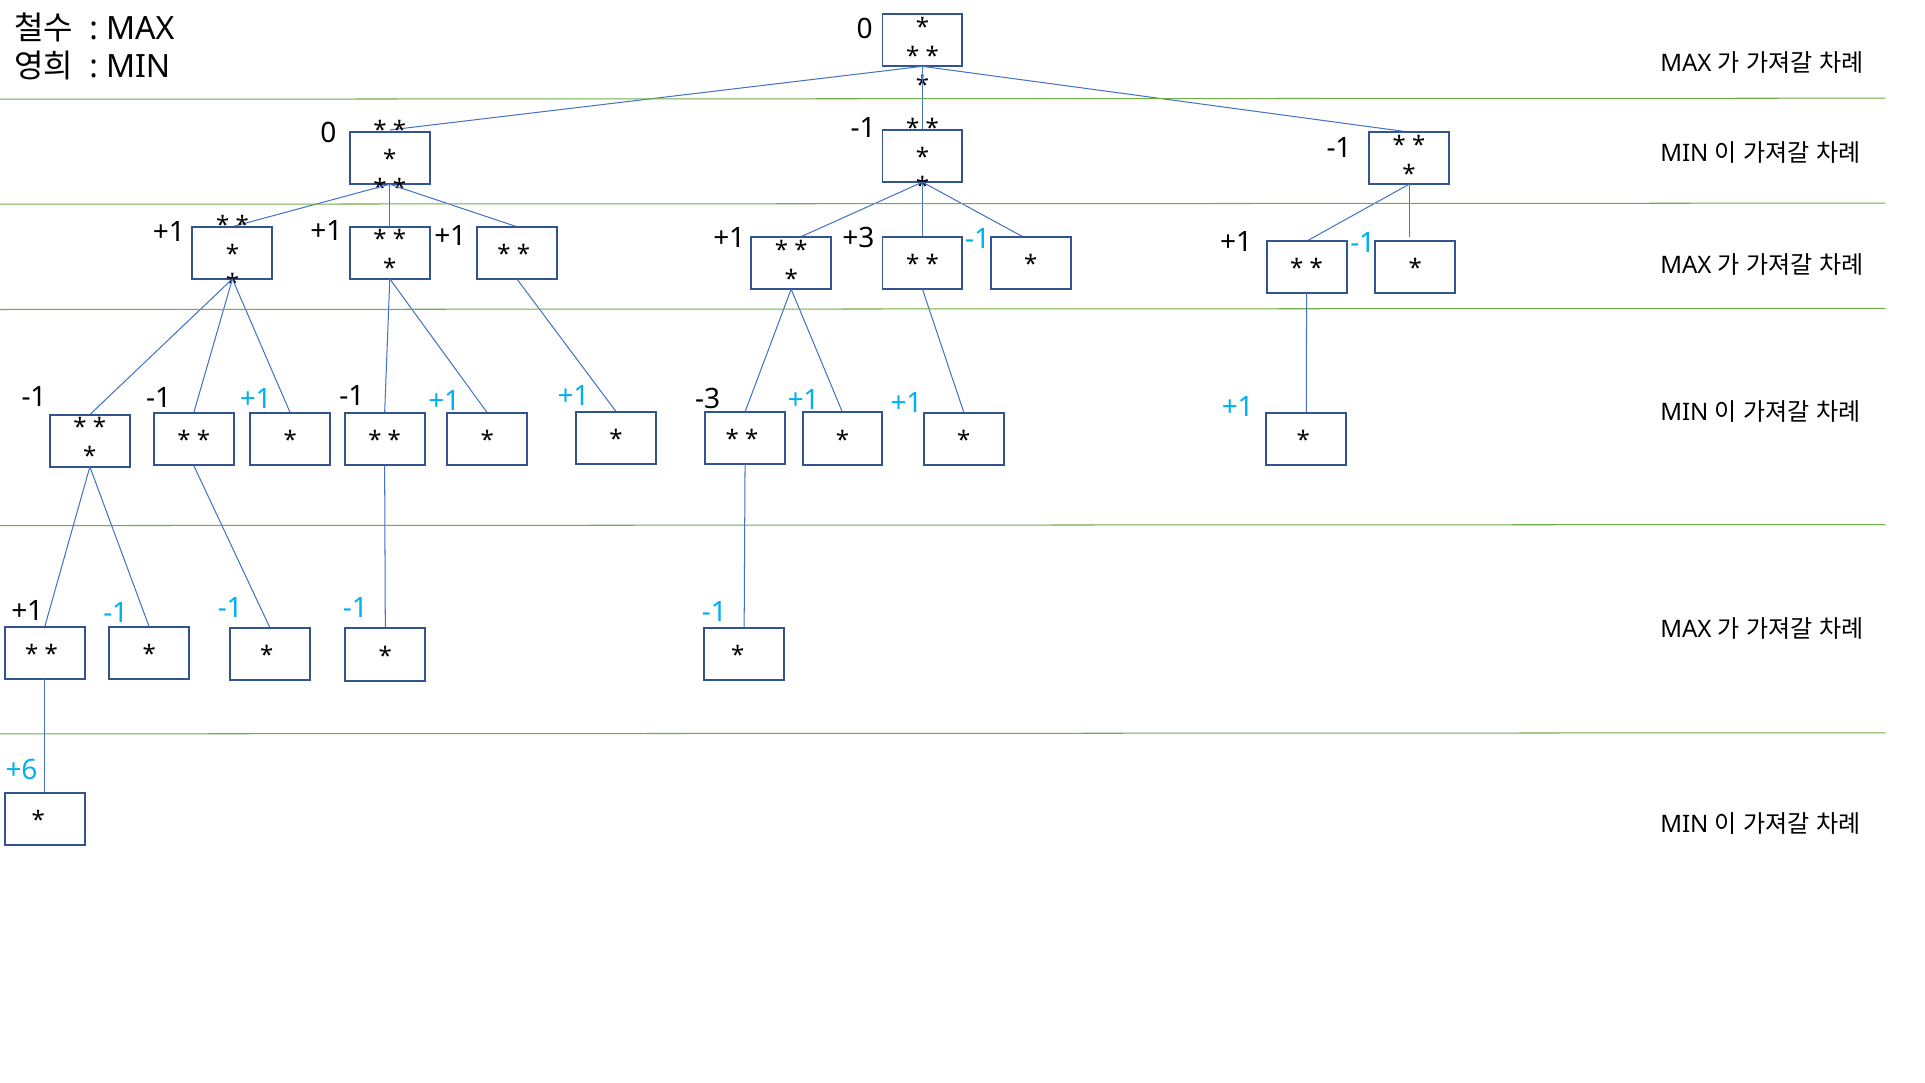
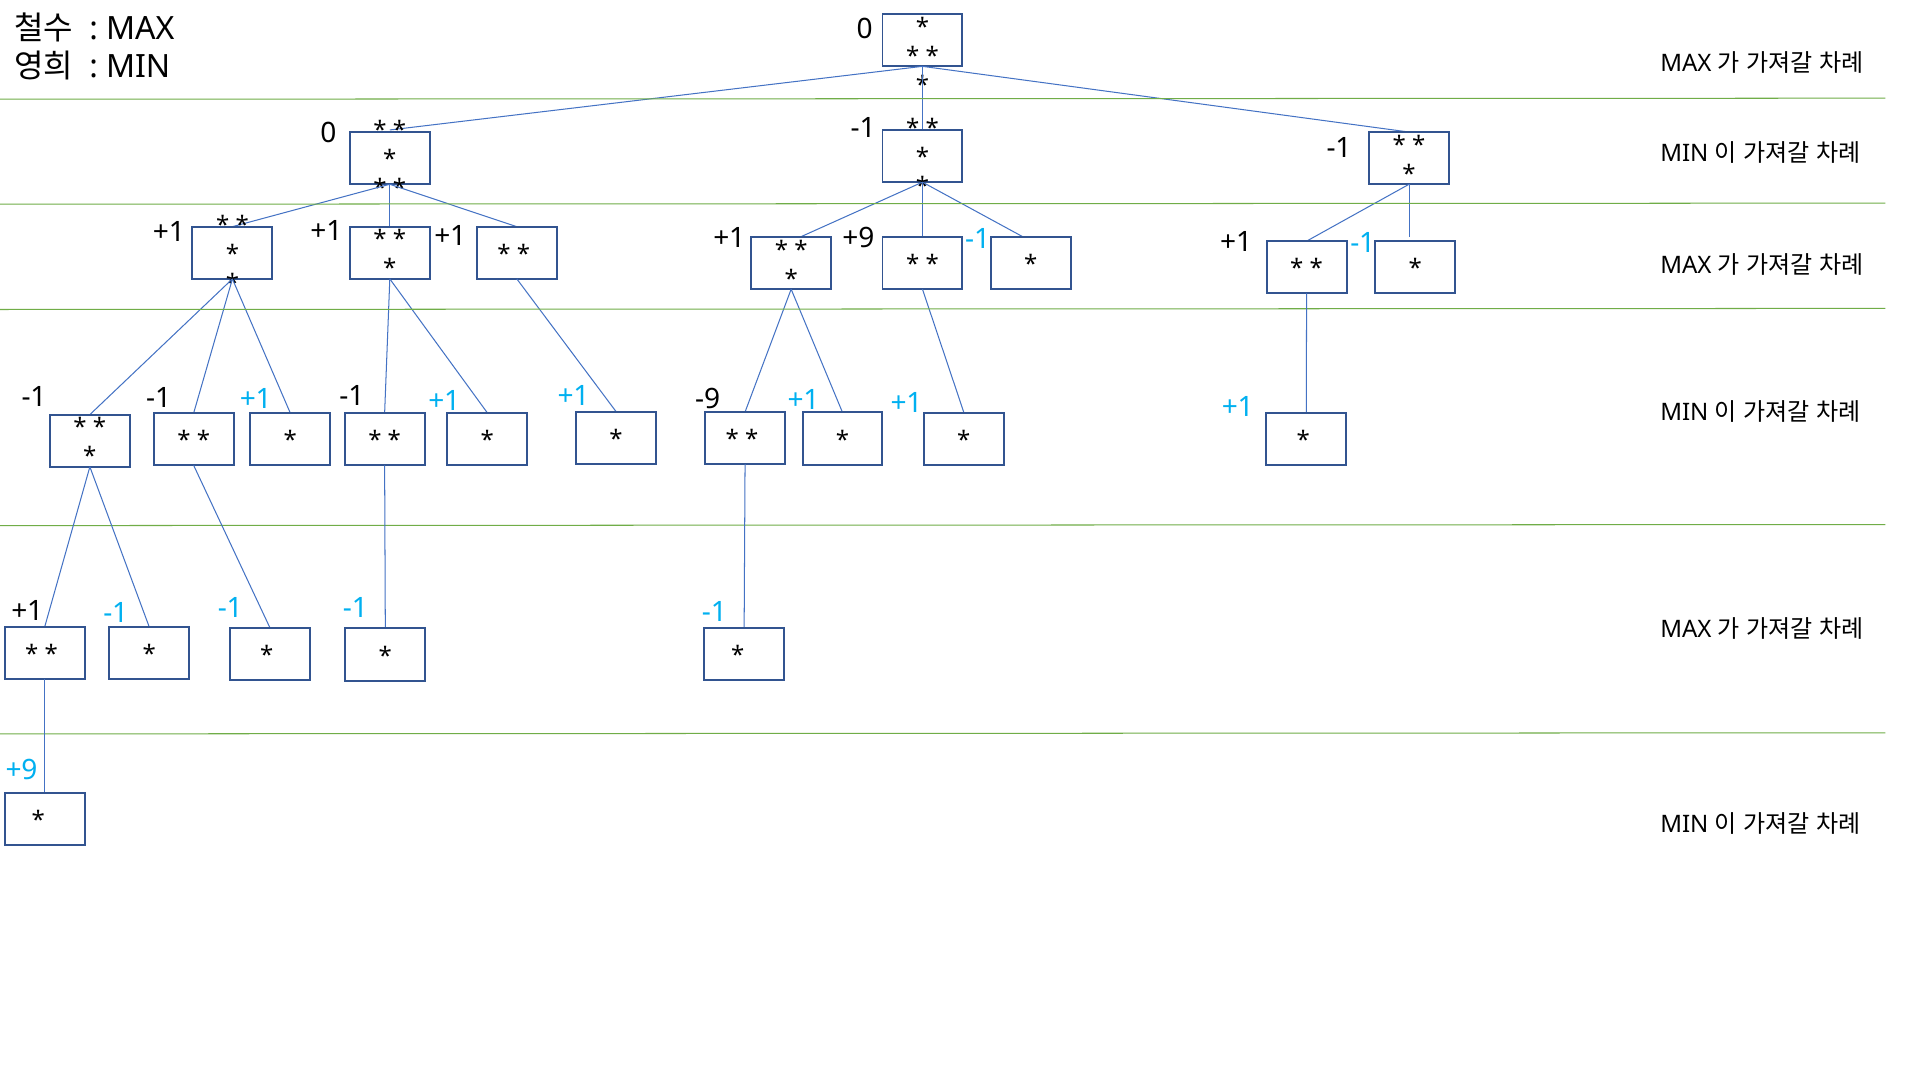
+3: +3 -> +9 (858, 239)
-3: -3 -> -9 (708, 399)
+6: +6 -> +9 (22, 770)
